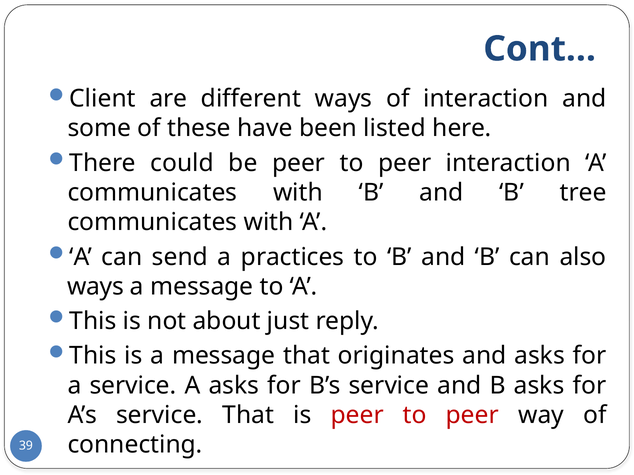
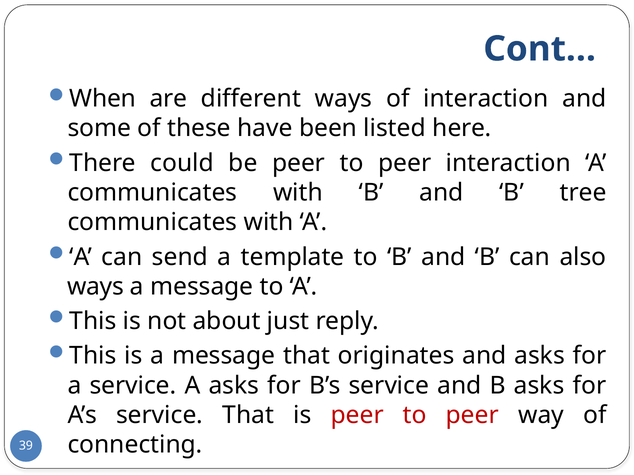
Client: Client -> When (103, 99)
practices: practices -> template (293, 257)
